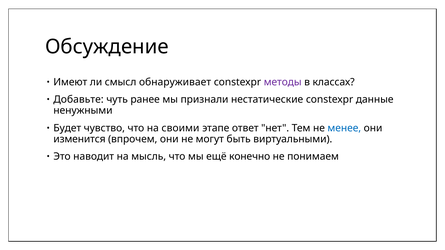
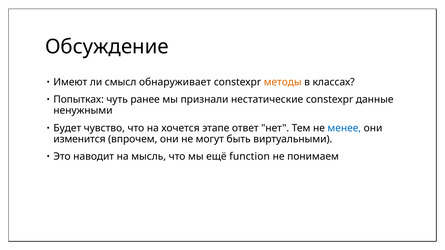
методы colour: purple -> orange (283, 82)
Добавьте: Добавьте -> Попытках (79, 100)
своими: своими -> хочется (181, 128)
конечно: конечно -> function (250, 157)
